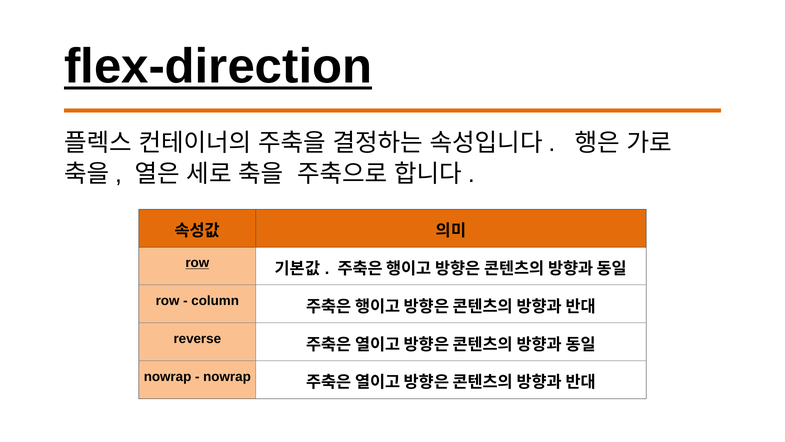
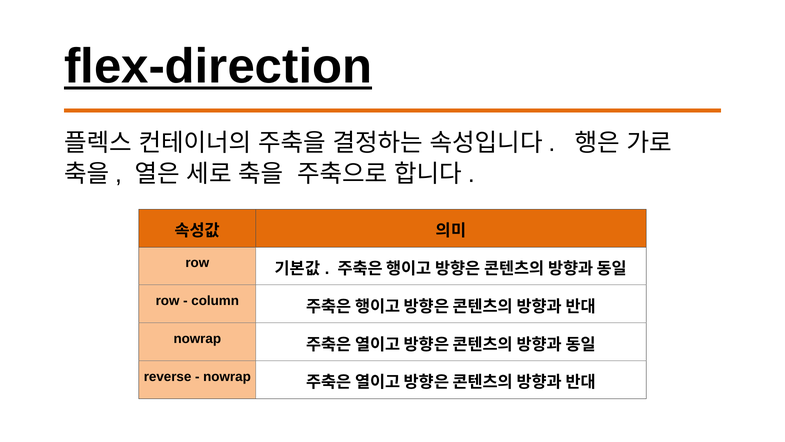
row underline: present -> none (197, 263)
reverse: reverse -> nowrap (197, 338)
nowrap: nowrap -> reverse (168, 376)
